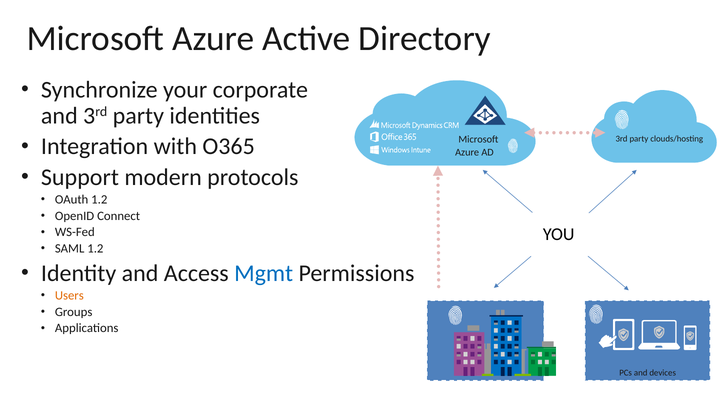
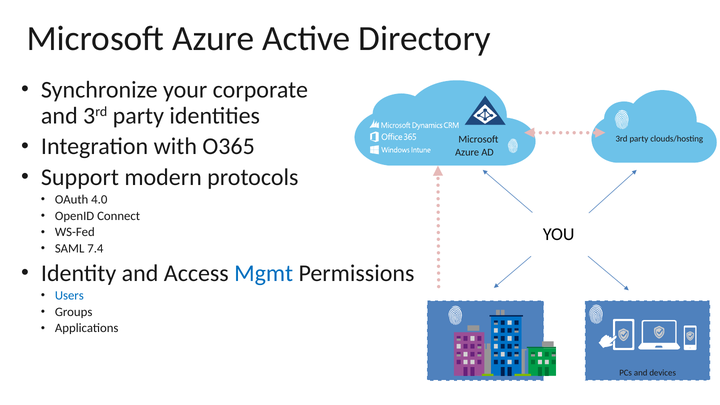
OAuth 1.2: 1.2 -> 4.0 (99, 200)
SAML 1.2: 1.2 -> 7.4 (95, 249)
Users colour: orange -> blue (69, 296)
